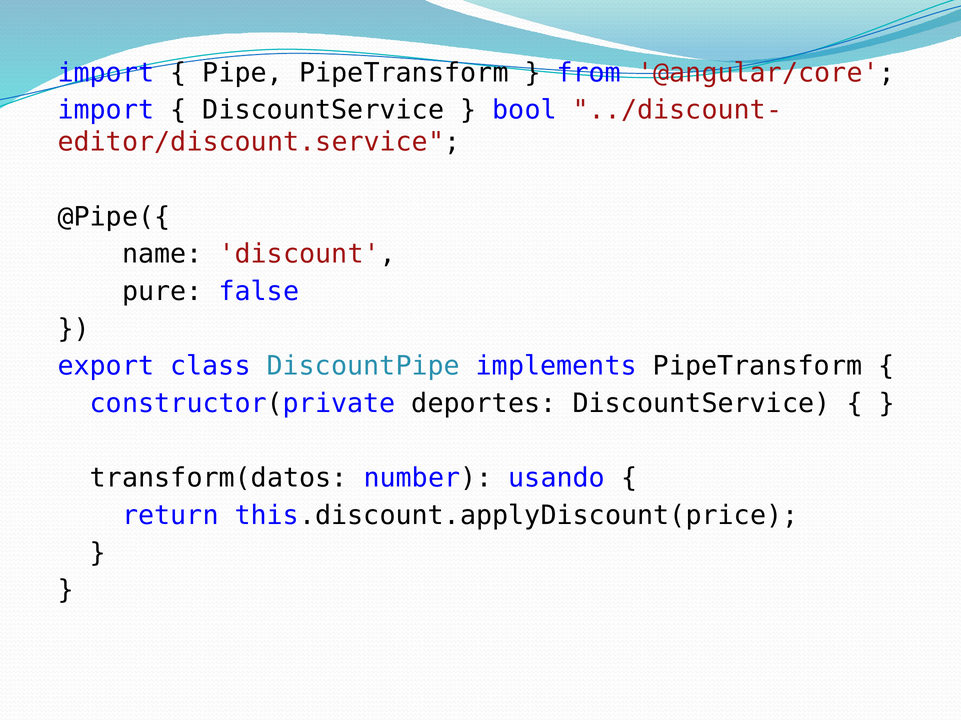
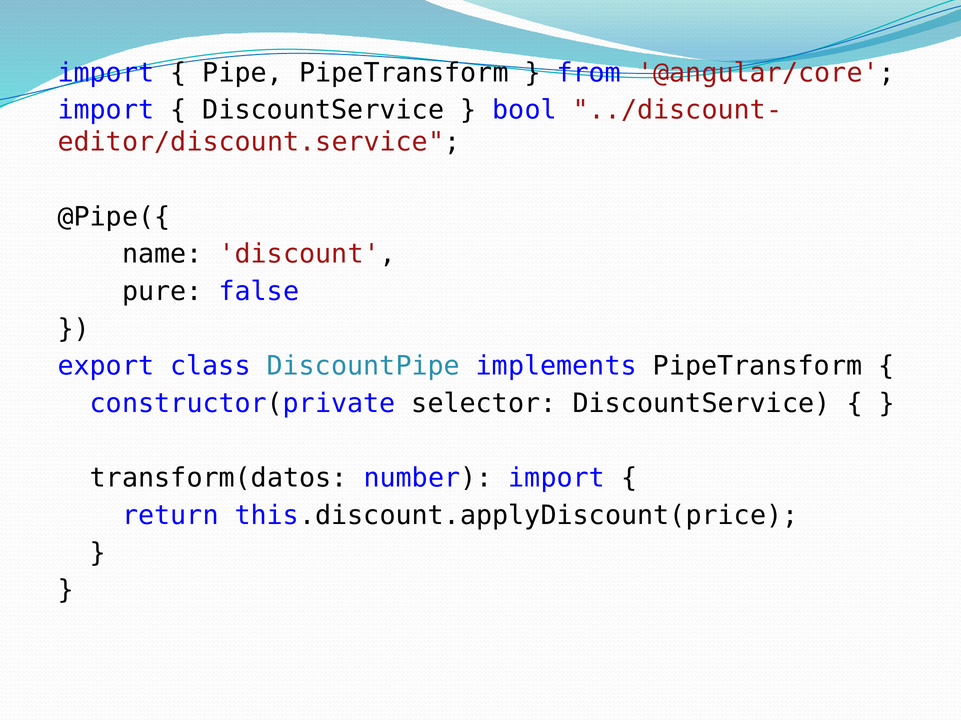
deportes: deportes -> selector (484, 404)
number usando: usando -> import (557, 479)
